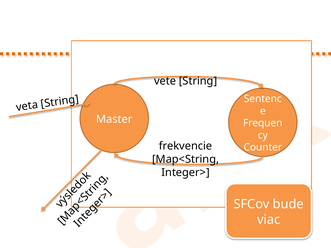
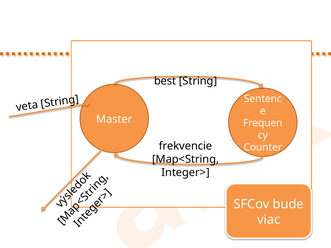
vete: vete -> best (165, 81)
